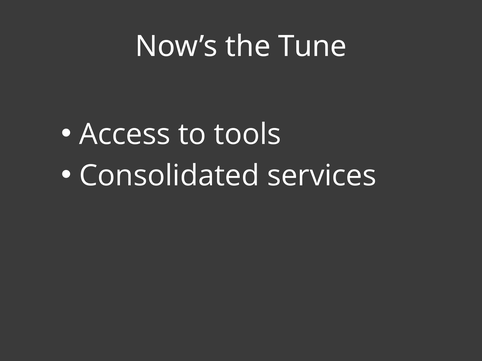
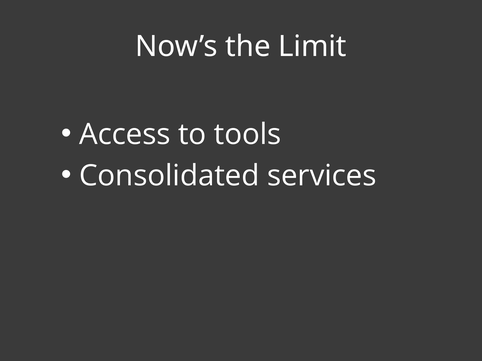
Tune: Tune -> Limit (312, 47)
